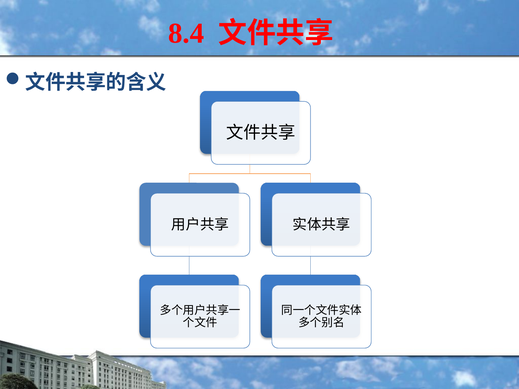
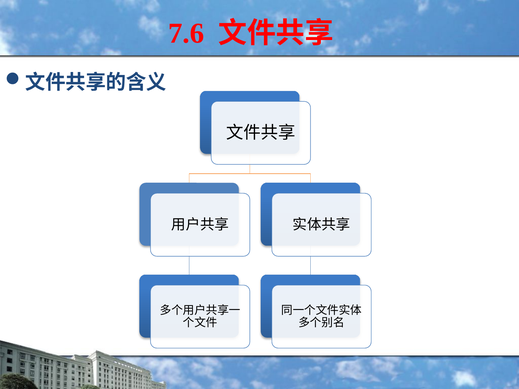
8.4: 8.4 -> 7.6 (186, 33)
